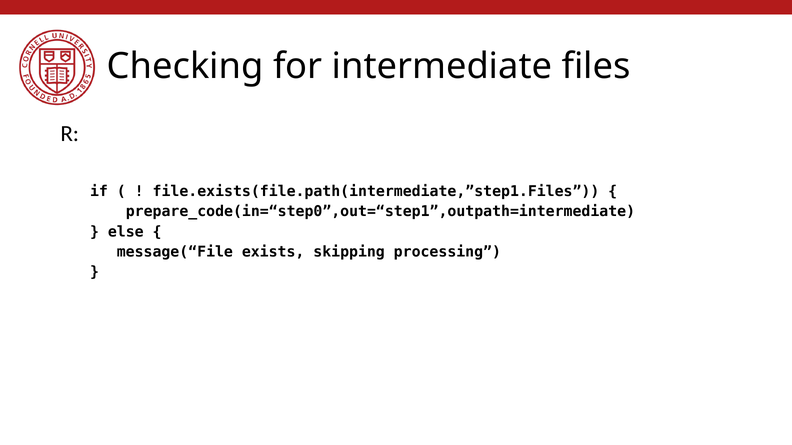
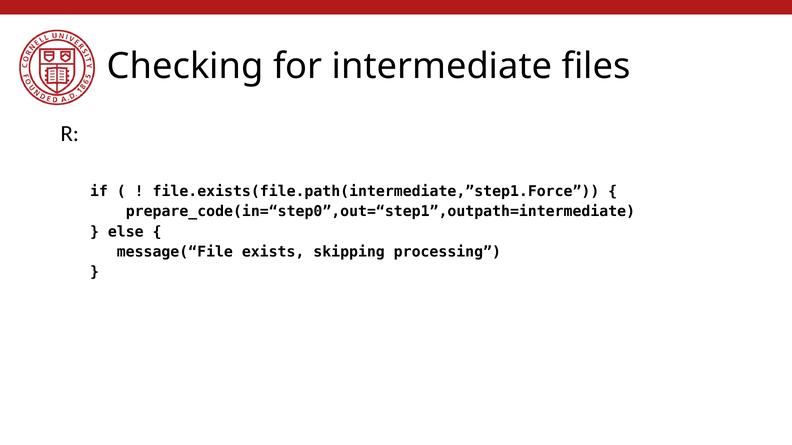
file.exists(file.path(intermediate,”step1.Files: file.exists(file.path(intermediate,”step1.Files -> file.exists(file.path(intermediate,”step1.Force (376, 192)
